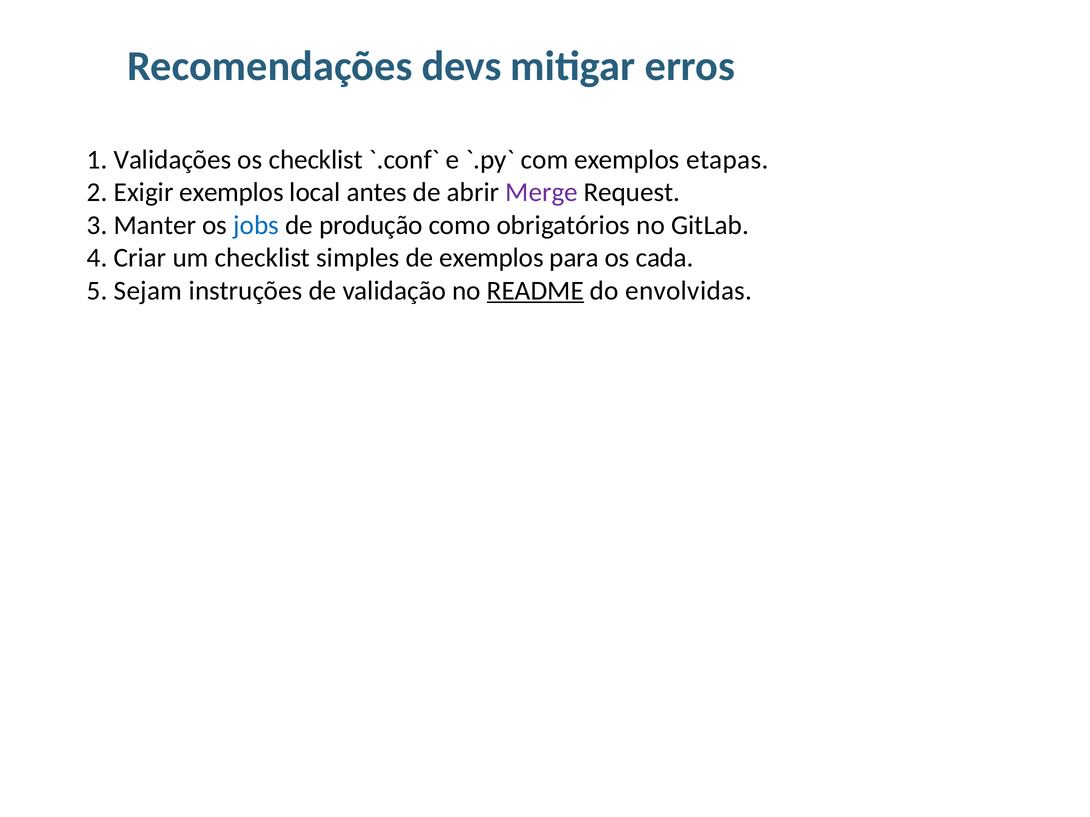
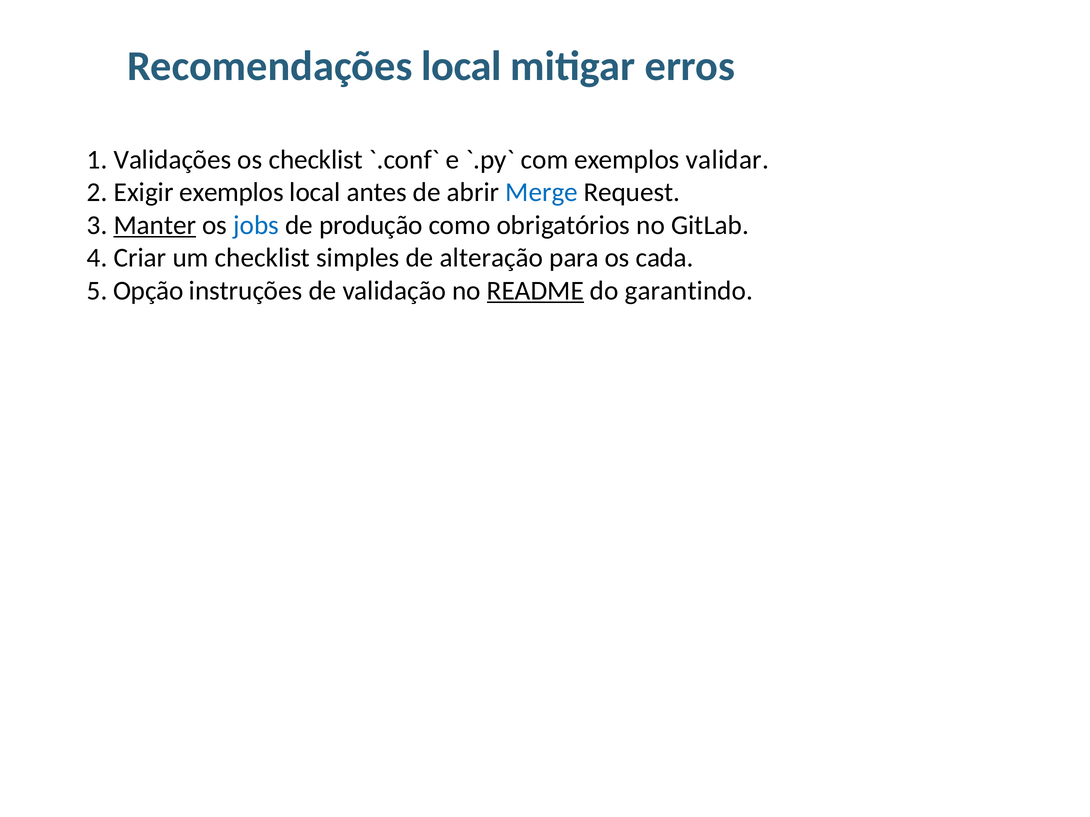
devs: devs -> local (462, 66)
etapas: etapas -> validar (727, 160)
Merge colour: purple -> blue (542, 193)
Manter underline: none -> present (155, 225)
de exemplos: exemplos -> alteração (491, 258)
Sejam: Sejam -> Opção (148, 291)
envolvidas: envolvidas -> garantindo (689, 291)
